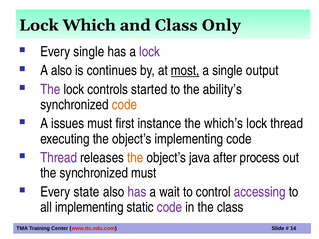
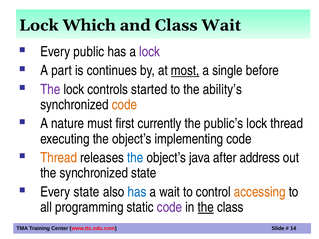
Class Only: Only -> Wait (221, 25)
Every single: single -> public (89, 52)
A also: also -> part (62, 71)
output: output -> before (262, 71)
issues: issues -> nature (68, 124)
instance: instance -> currently (160, 124)
which’s: which’s -> public’s (224, 124)
Thread colour: purple -> orange (59, 158)
the colour: orange -> blue (135, 158)
process: process -> address (260, 158)
synchronized must: must -> state (144, 173)
has colour: purple -> blue (137, 192)
accessing colour: purple -> orange (260, 192)
all implementing: implementing -> programming (89, 207)
the underline: none -> present (206, 207)
